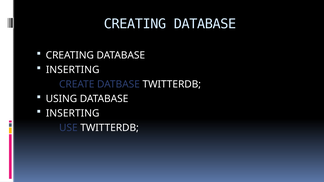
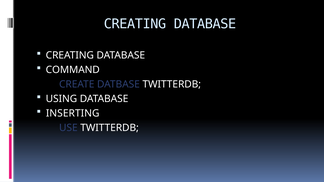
INSERTING: INSERTING -> COMMAND (73, 70)
